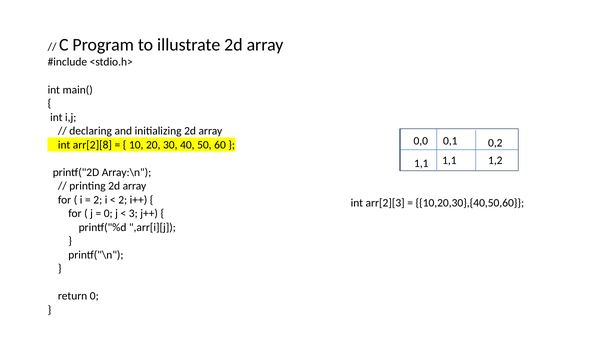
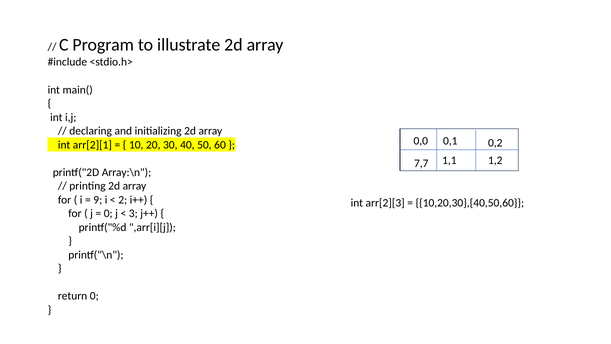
arr[2][8: arr[2][8 -> arr[2][1 (92, 145)
1,1: 1,1 -> 7,7 (421, 163)
2: 2 -> 9 (98, 200)
